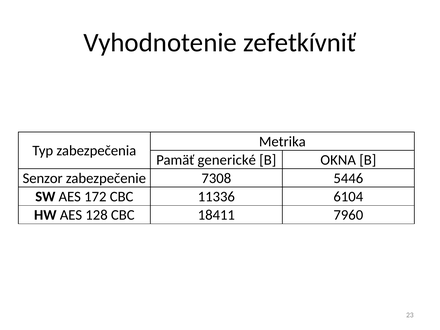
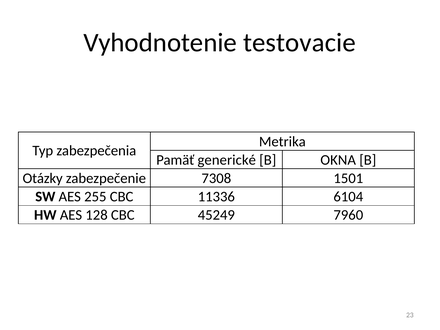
zefetkívniť: zefetkívniť -> testovacie (299, 43)
Senzor: Senzor -> Otázky (43, 178)
5446: 5446 -> 1501 (348, 178)
172: 172 -> 255 (95, 197)
18411: 18411 -> 45249 (216, 215)
